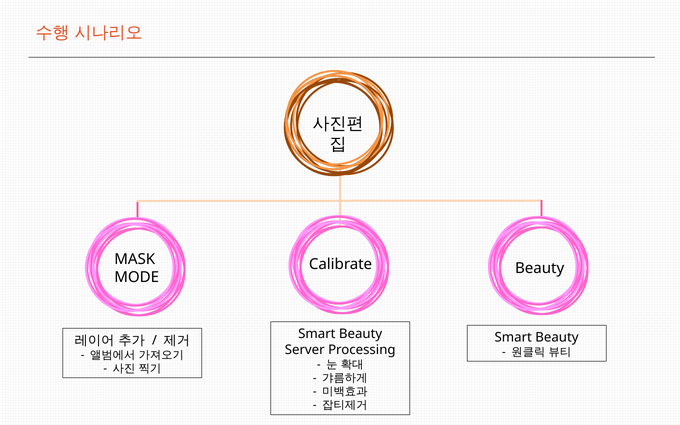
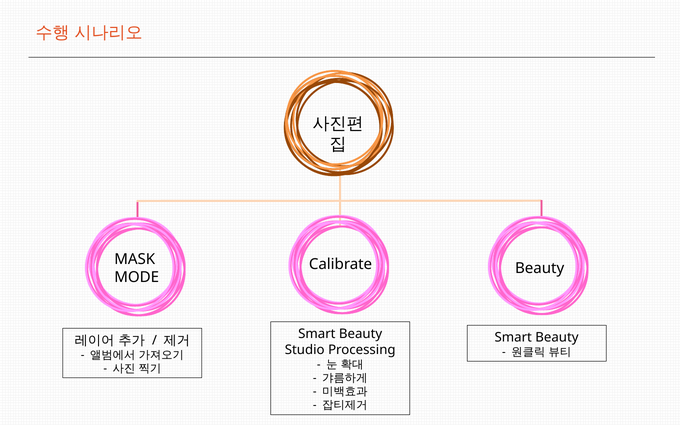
Server: Server -> Studio (305, 350)
